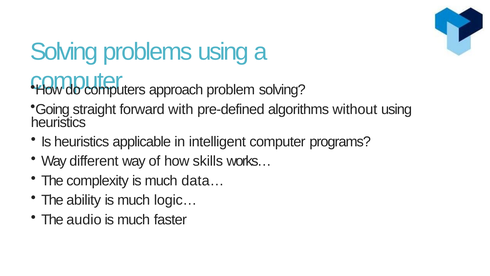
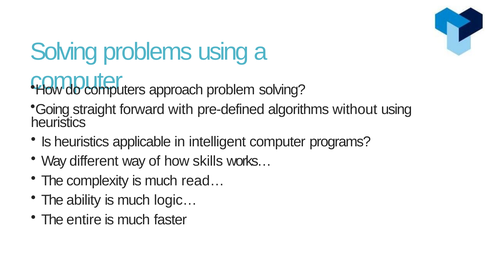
data…: data… -> read… (203, 180)
audio: audio -> entire (84, 220)
